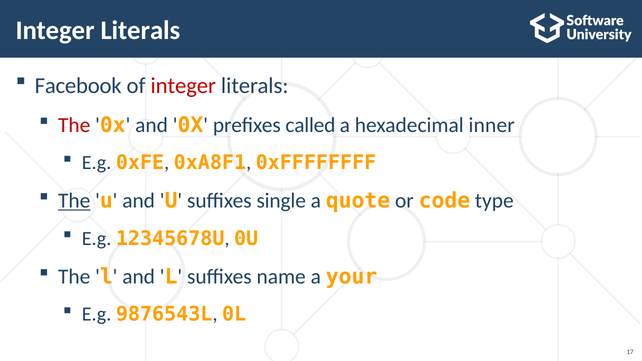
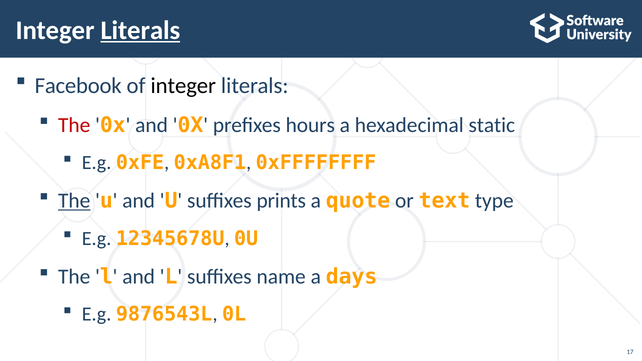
Literals underline: none -> present (140, 30)
integer colour: red -> black (183, 86)
called: called -> hours (310, 125)
inner: inner -> static (492, 125)
single: single -> prints (281, 201)
code: code -> text (444, 201)
your: your -> days (352, 277)
